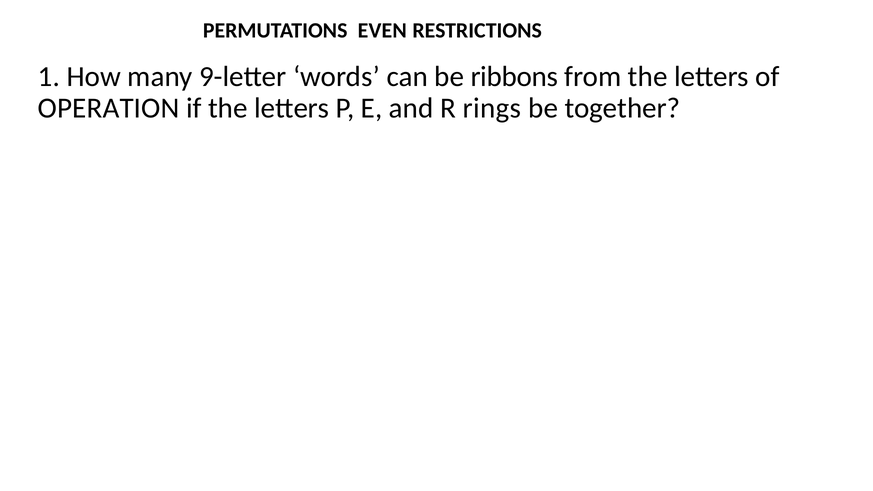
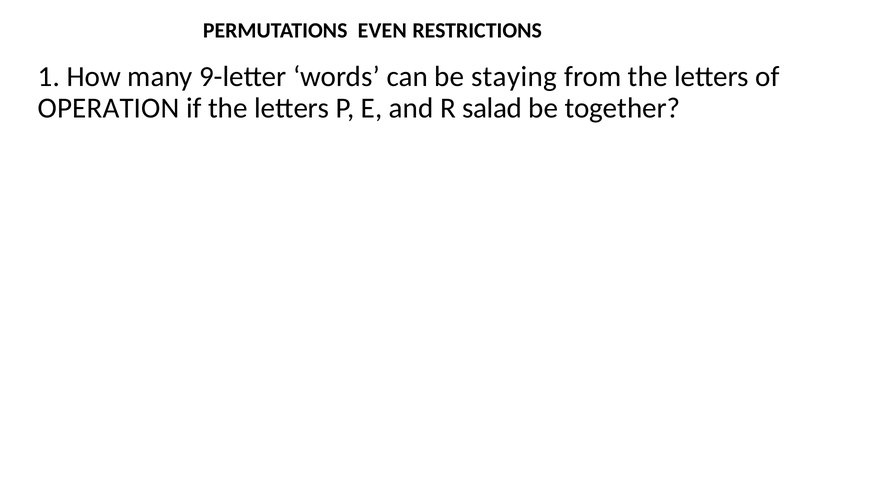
ribbons: ribbons -> staying (514, 76)
rings: rings -> salad (492, 108)
